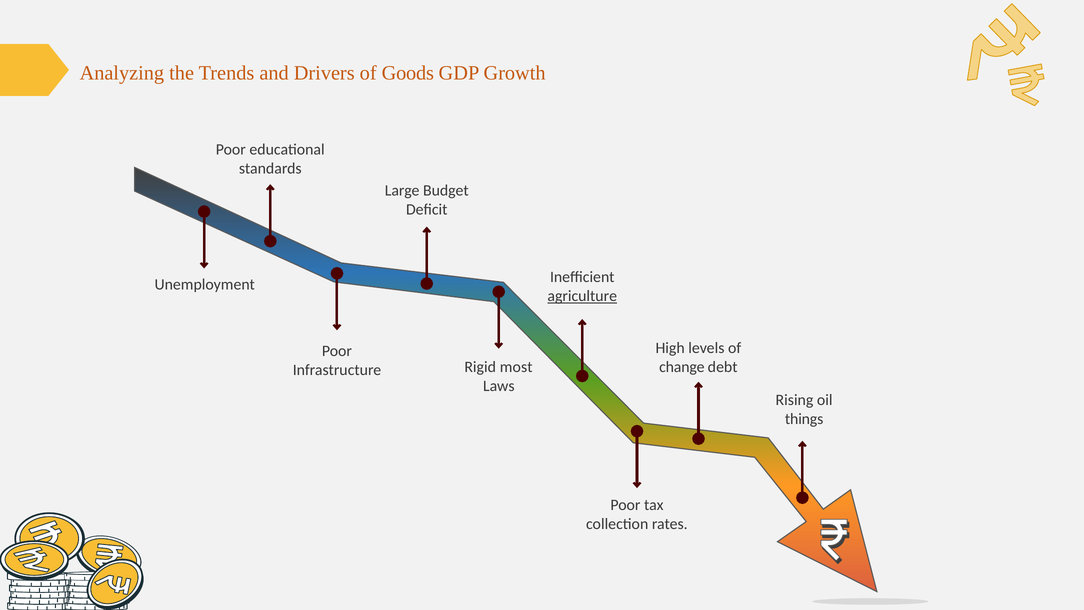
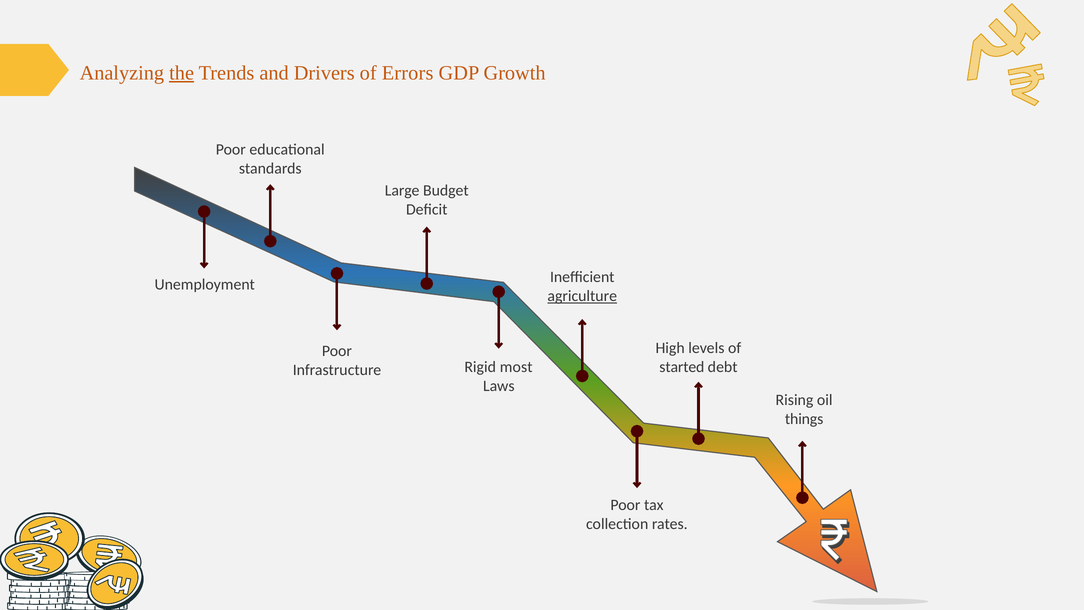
the underline: none -> present (182, 73)
Goods: Goods -> Errors (408, 73)
change: change -> started (682, 367)
